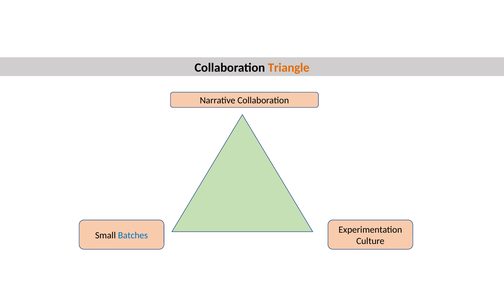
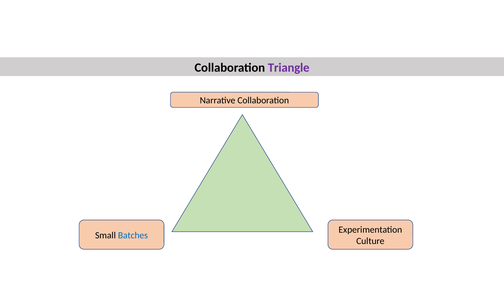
Triangle colour: orange -> purple (289, 68)
